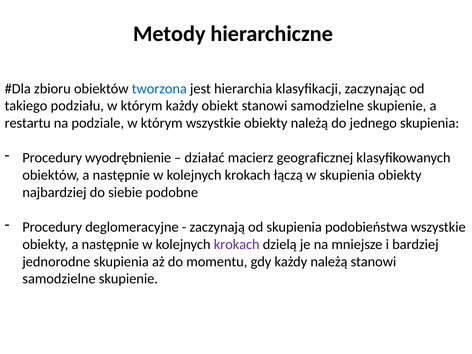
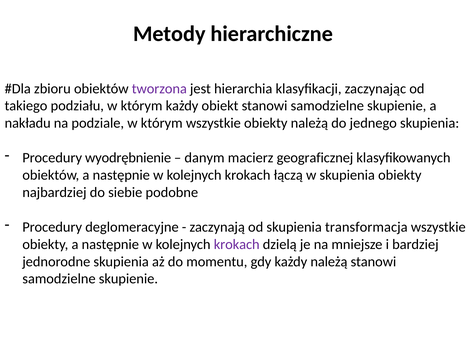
tworzona colour: blue -> purple (159, 89)
restartu: restartu -> nakładu (28, 123)
działać: działać -> danym (205, 158)
podobieństwa: podobieństwa -> transformacja (366, 227)
